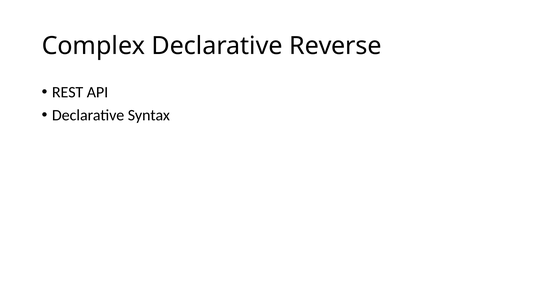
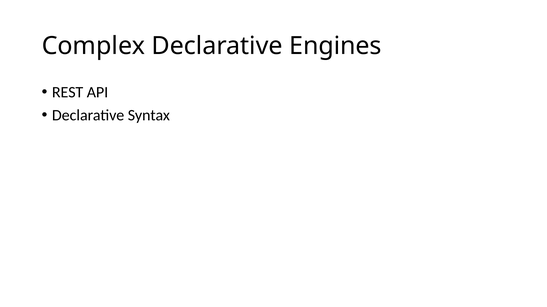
Reverse: Reverse -> Engines (335, 46)
